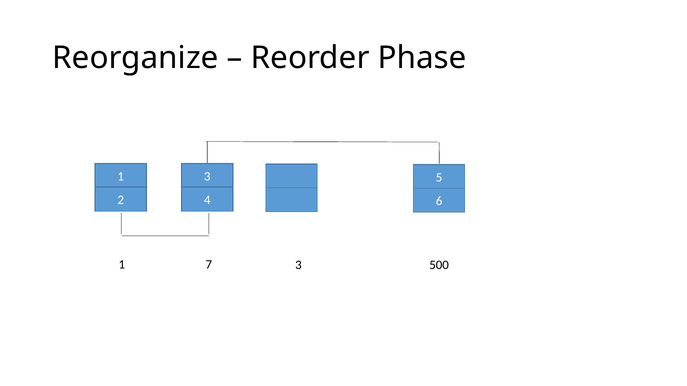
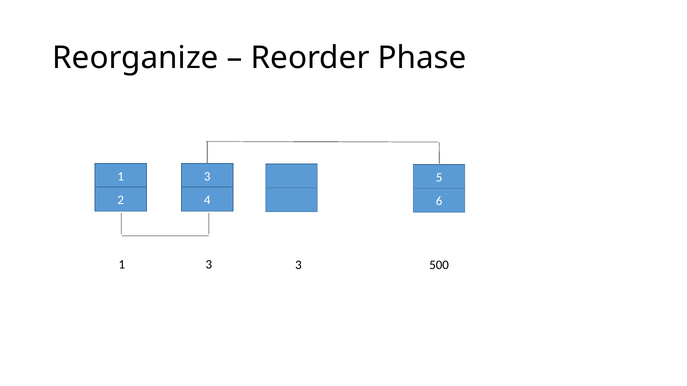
1 7: 7 -> 3 (209, 265)
